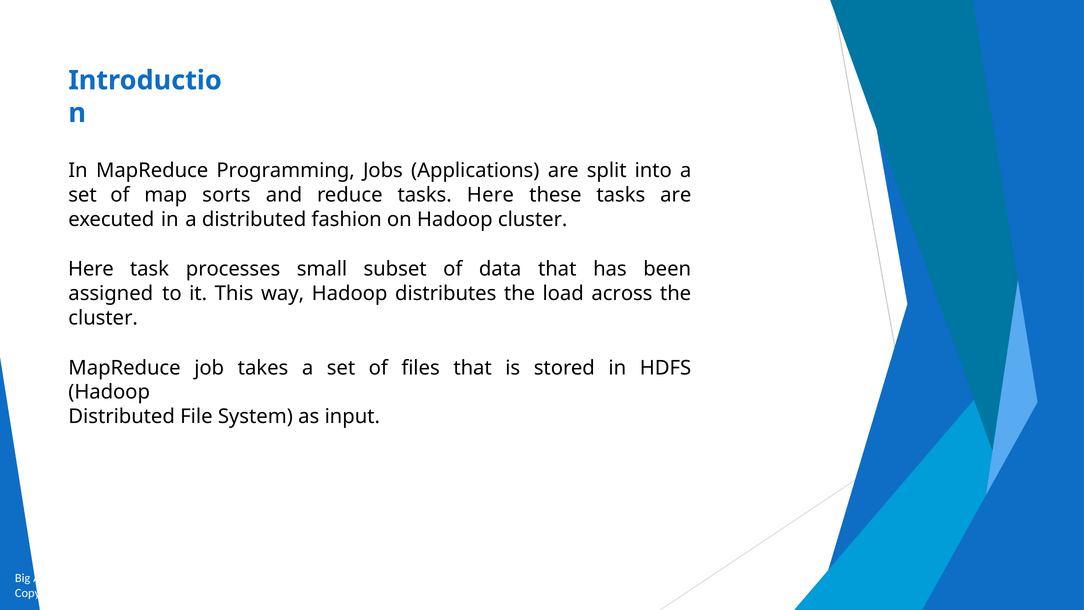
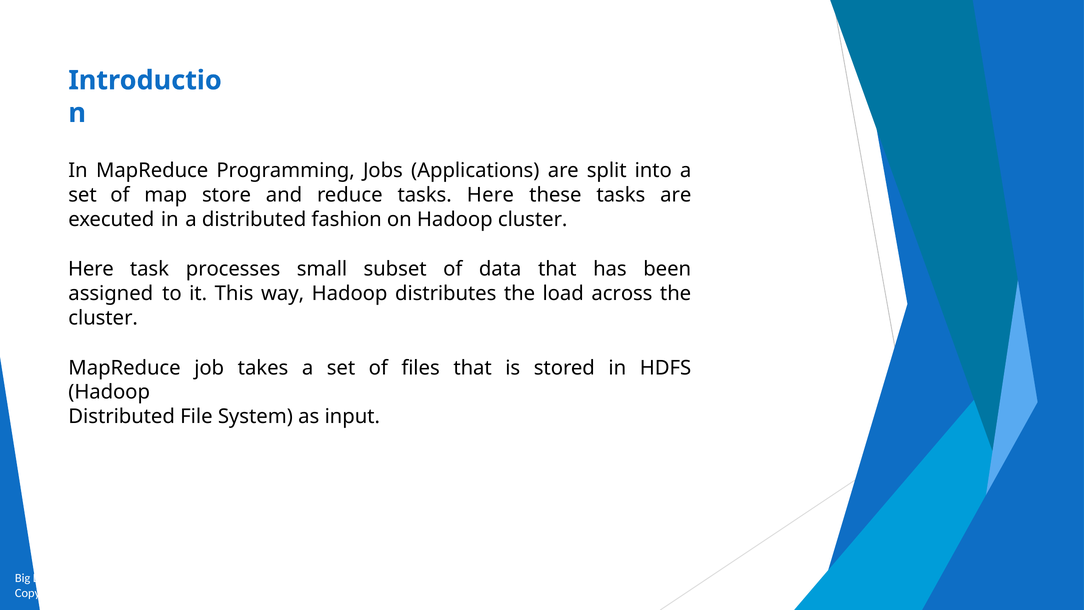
sorts: sorts -> store (227, 195)
Big Able: Able -> Load (45, 578)
